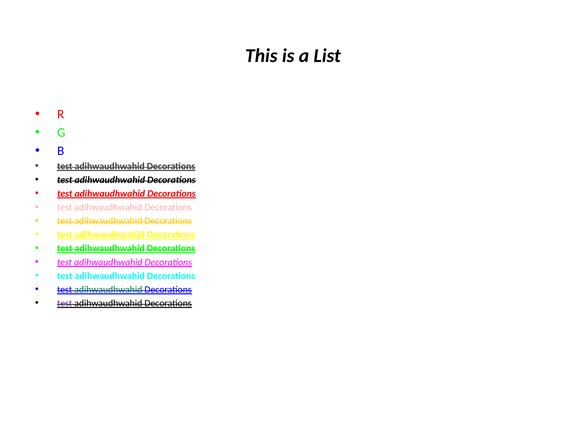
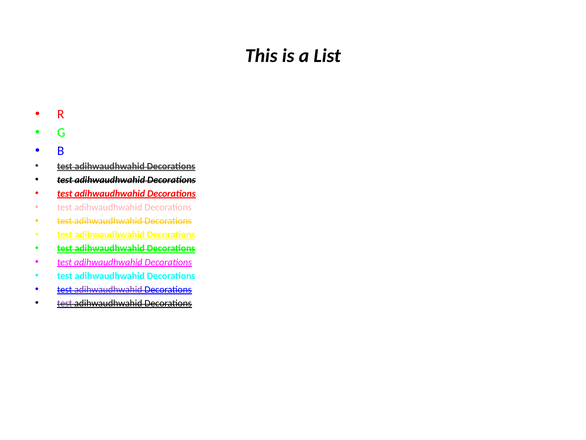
adihwaudhwahid colour: green -> purple (108, 289)
